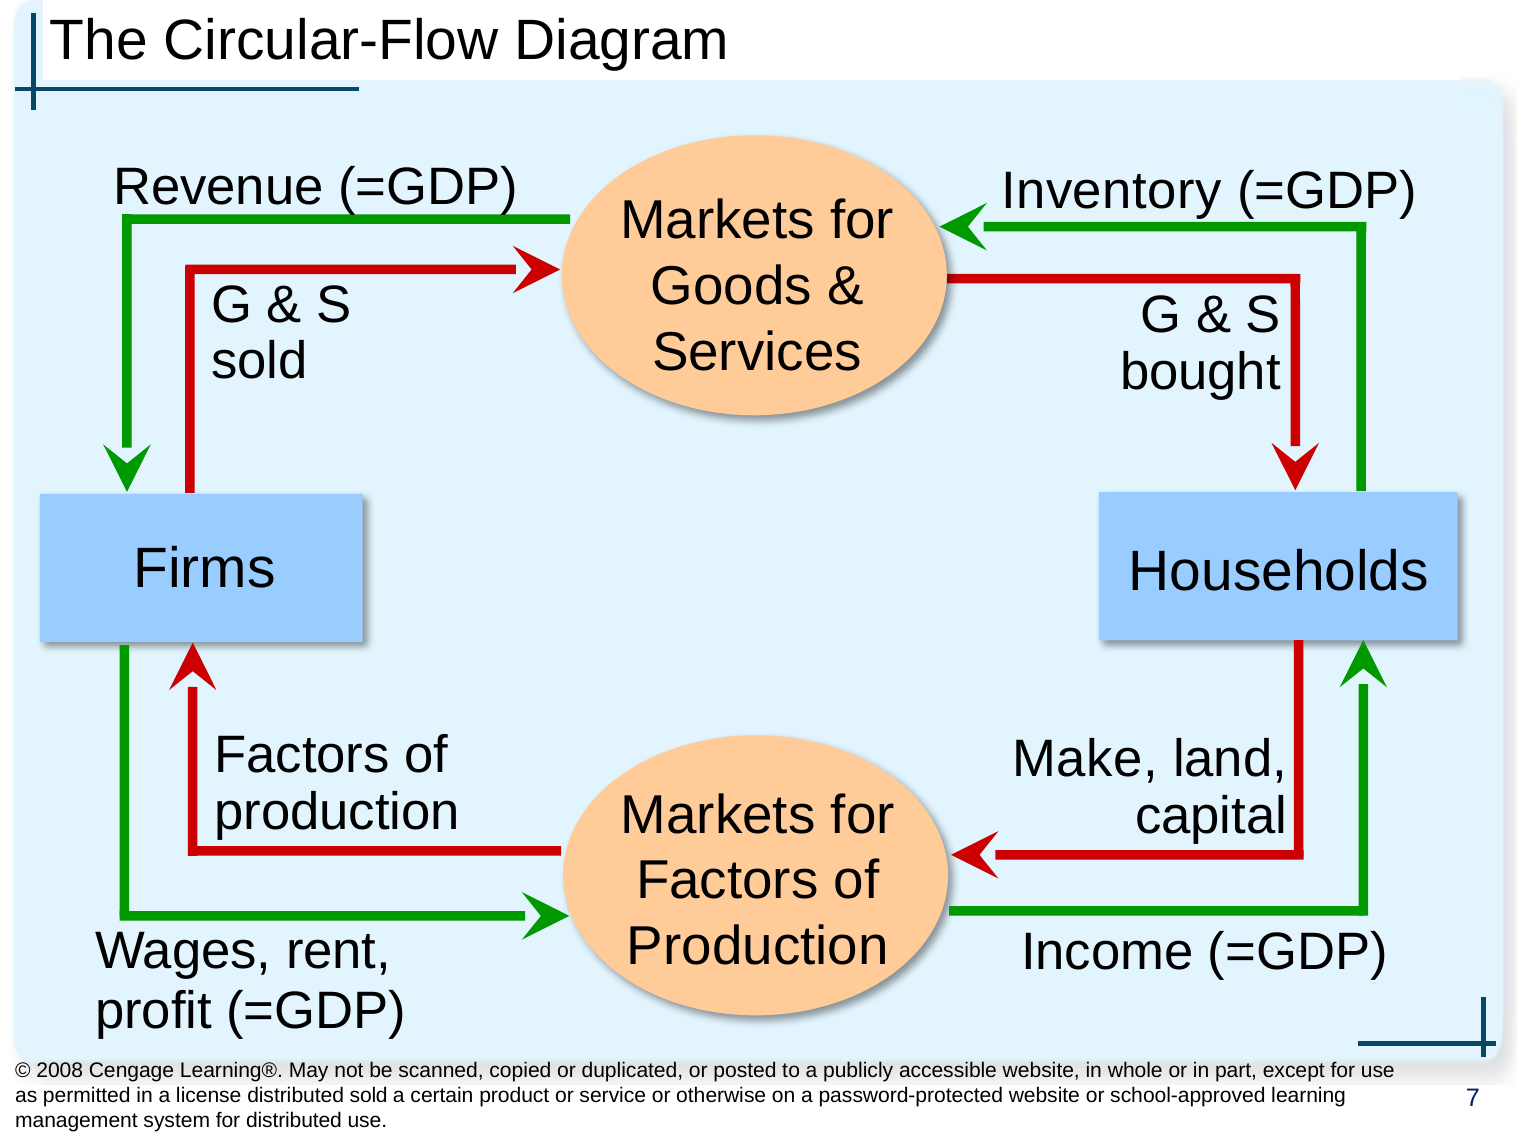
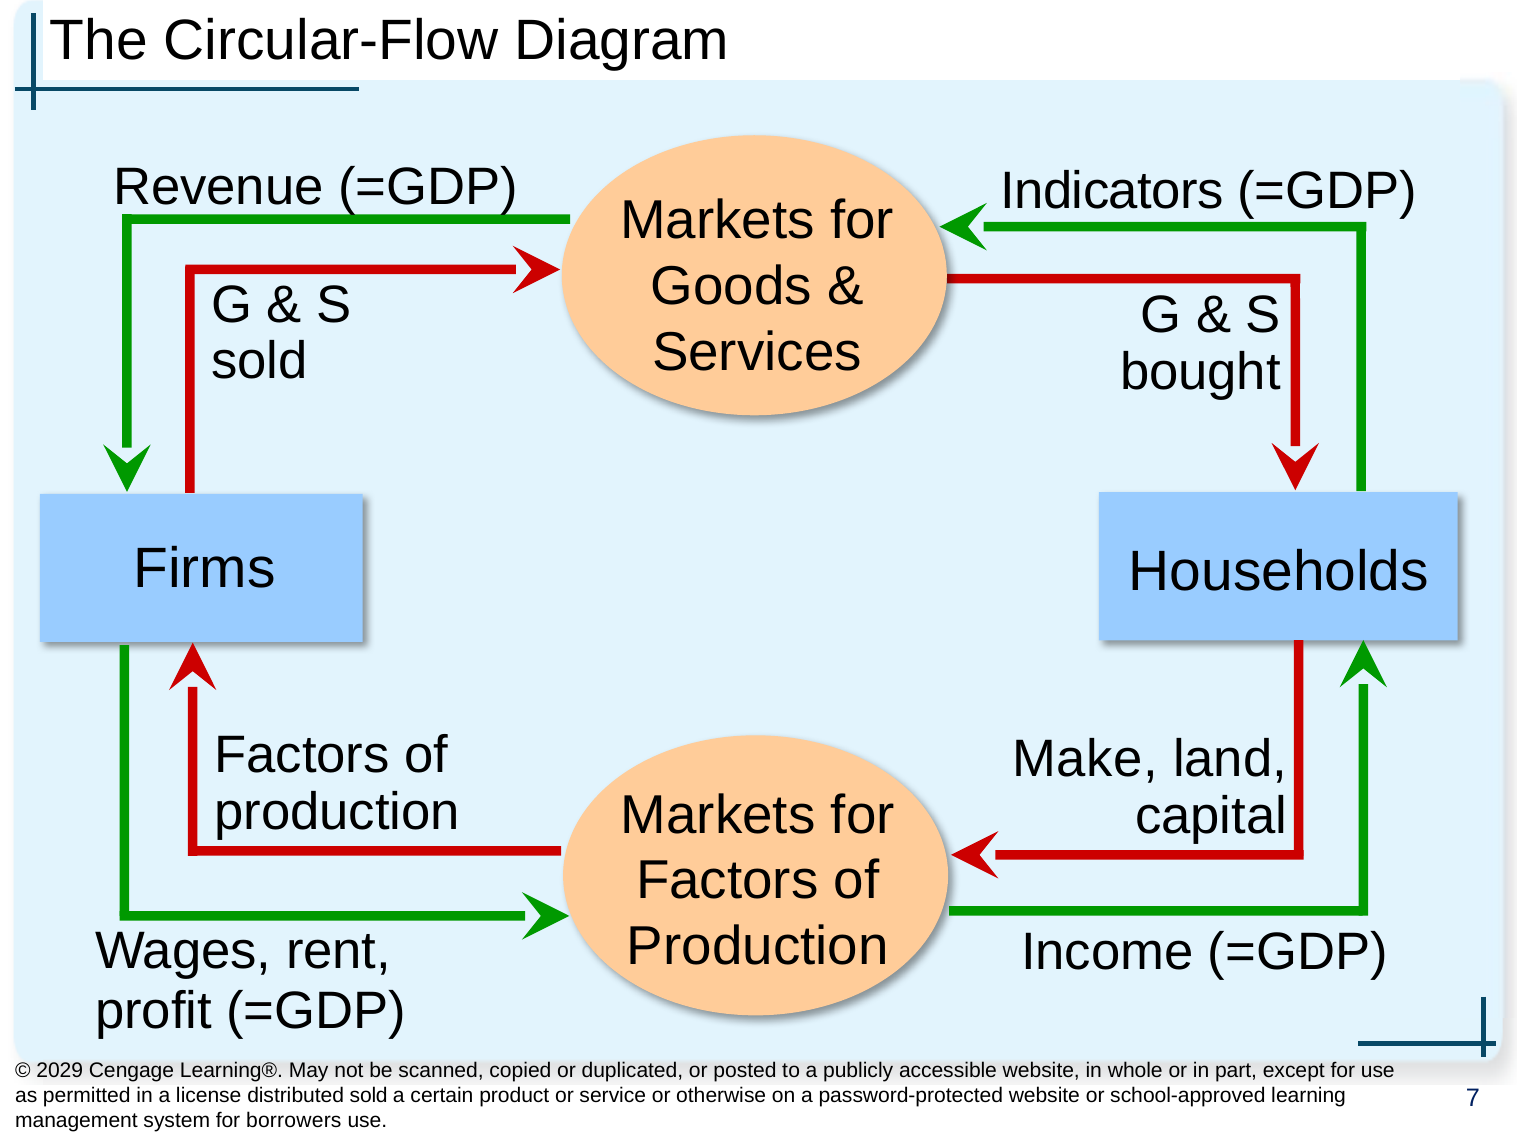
Inventory: Inventory -> Indicators (1112, 191)
2008: 2008 -> 2029 (60, 1071)
for distributed: distributed -> borrowers (294, 1122)
